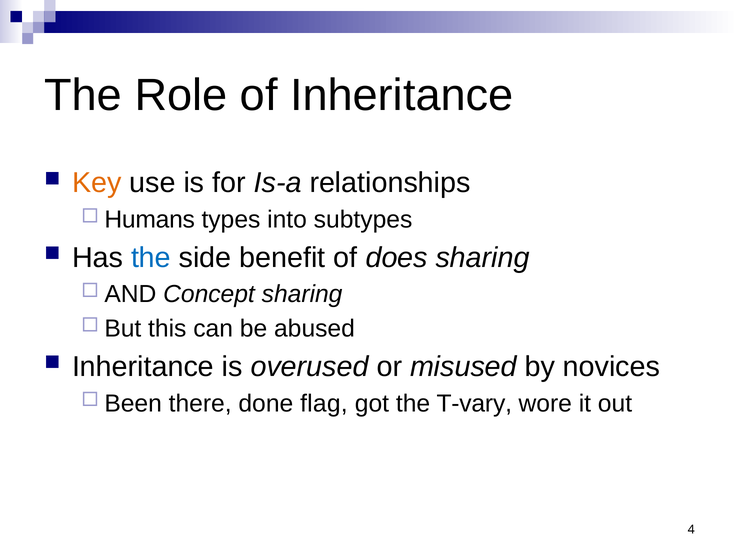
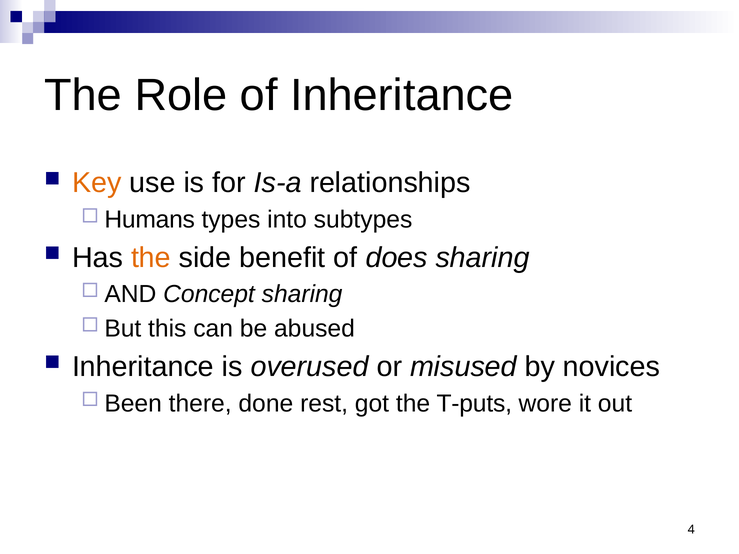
the colour: blue -> orange (151, 258)
flag: flag -> rest (324, 404)
T-vary: T-vary -> T-puts (474, 404)
